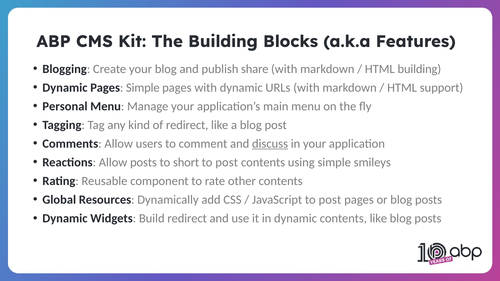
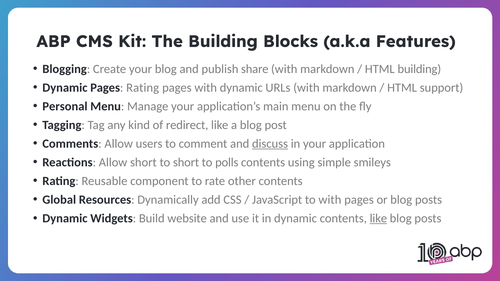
Pages Simple: Simple -> Rating (143, 88)
Allow posts: posts -> short (143, 162)
post: post -> polls (227, 162)
JavaScript to post: post -> with (330, 200)
Build redirect: redirect -> website (187, 219)
like underline: none -> present (378, 219)
